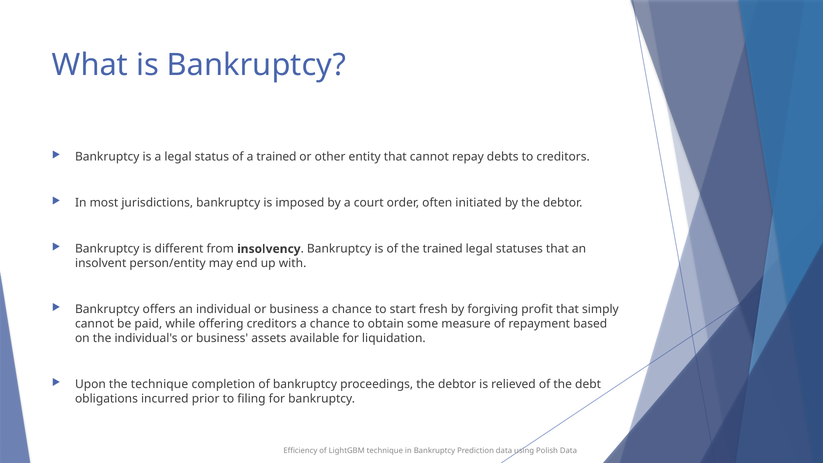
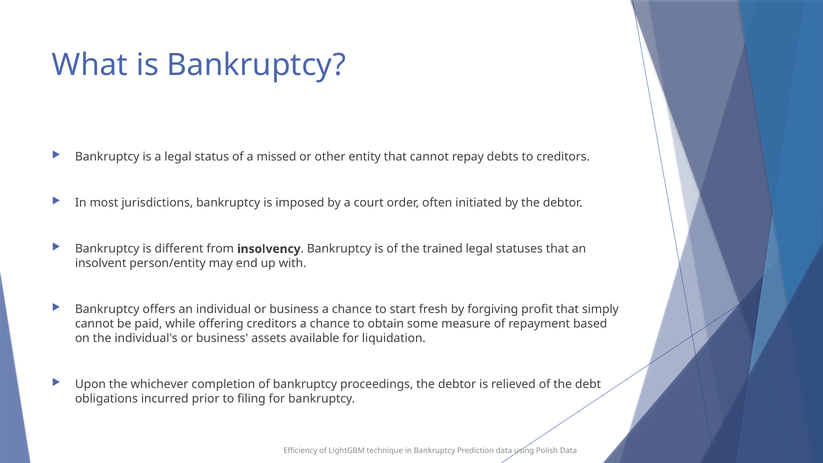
a trained: trained -> missed (276, 157)
the technique: technique -> whichever (160, 384)
